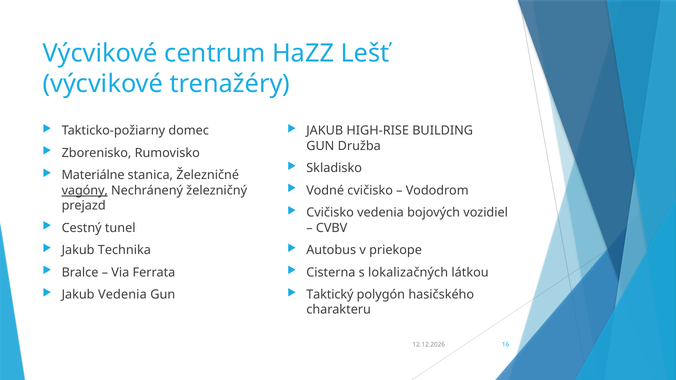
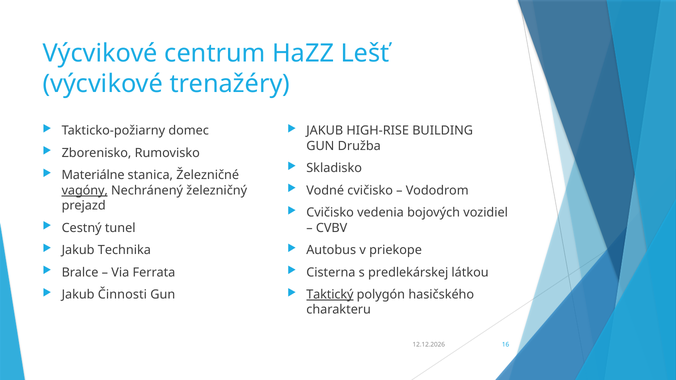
lokalizačných: lokalizačných -> predlekárskej (408, 273)
Jakub Vedenia: Vedenia -> Činnosti (122, 295)
Taktický underline: none -> present (330, 295)
